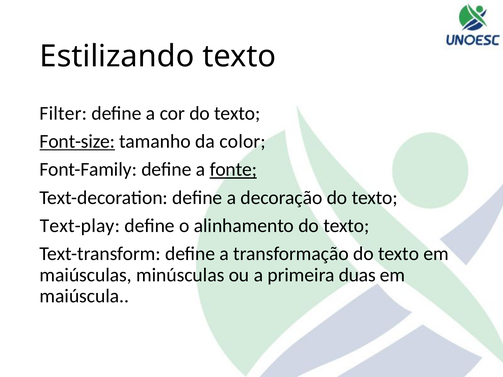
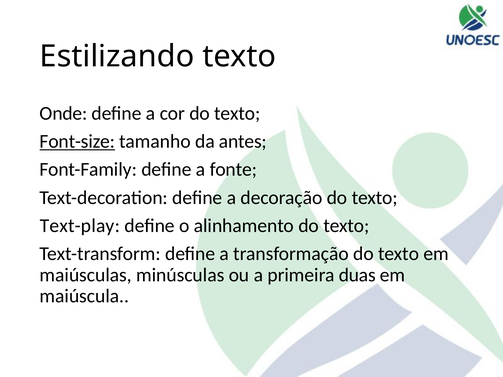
Filter: Filter -> Onde (63, 113)
color: color -> antes (243, 142)
fonte underline: present -> none (233, 170)
